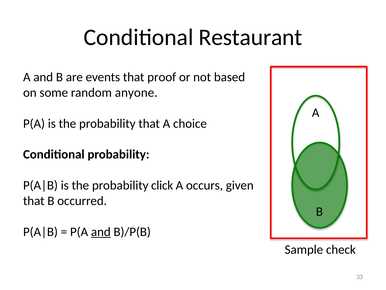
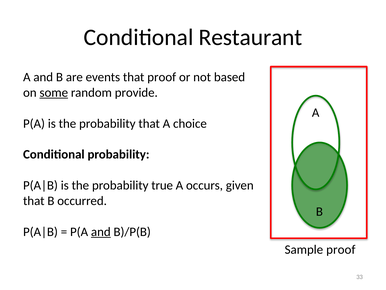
some underline: none -> present (54, 92)
anyone: anyone -> provide (136, 92)
click: click -> true (162, 185)
Sample check: check -> proof (341, 249)
